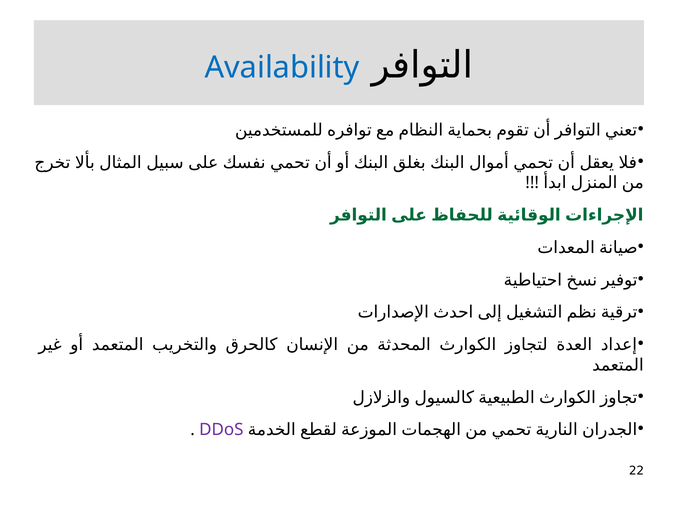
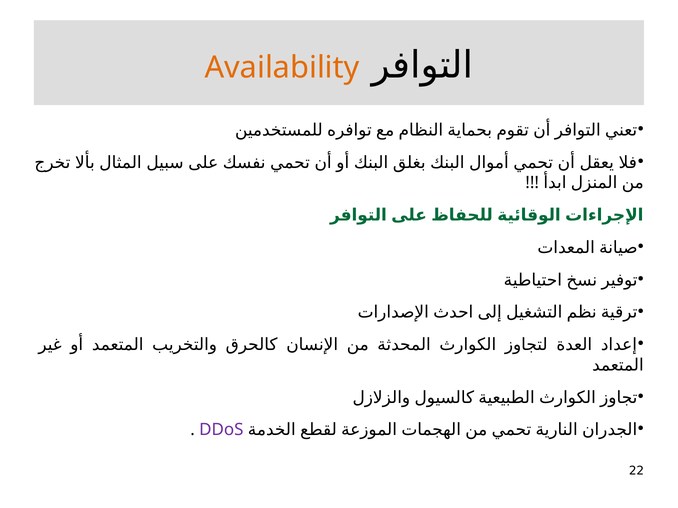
Availability colour: blue -> orange (282, 68)
